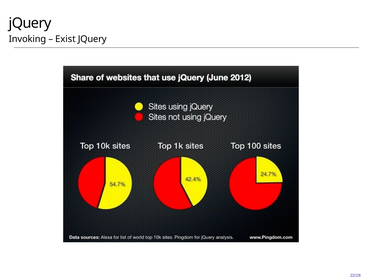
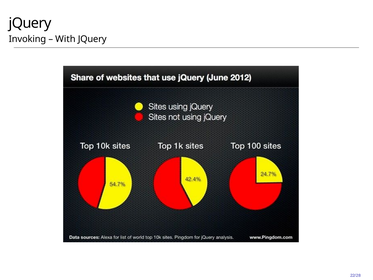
Exist: Exist -> With (65, 39)
